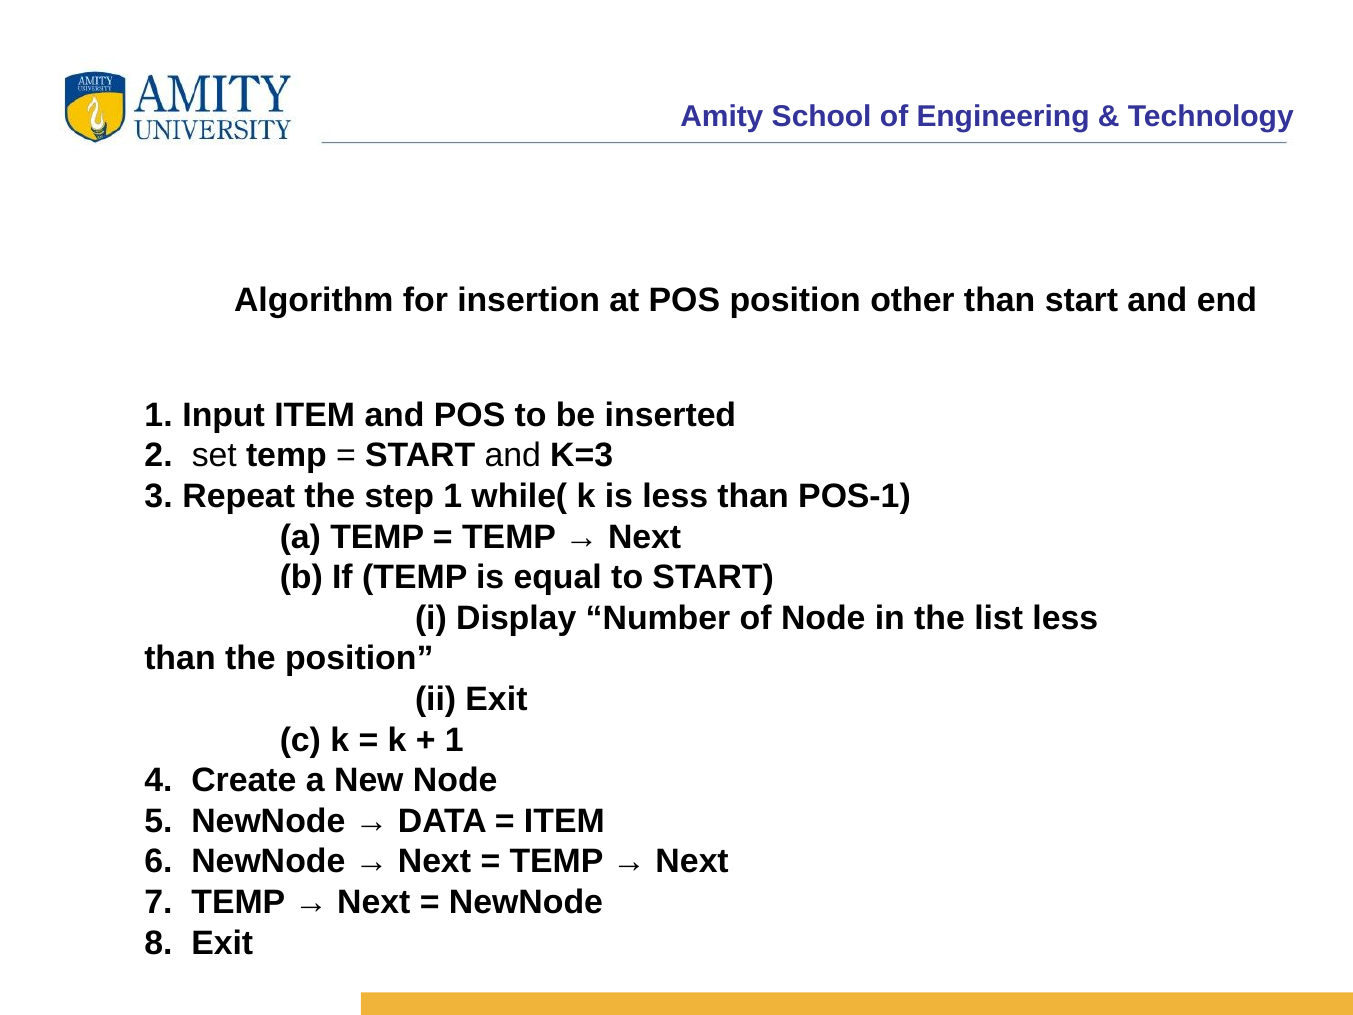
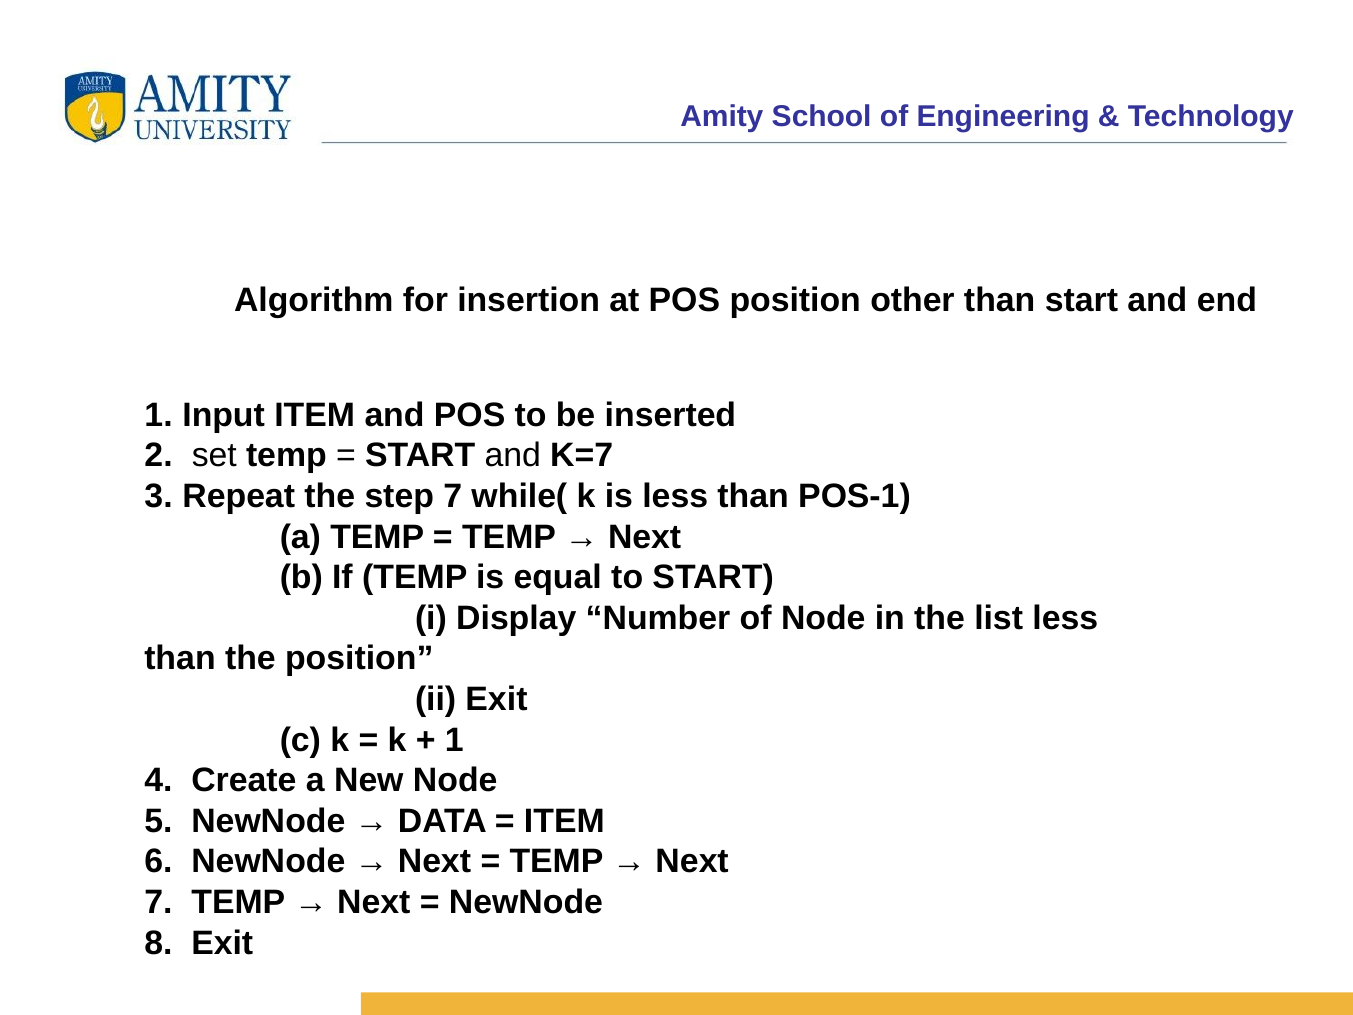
K=3: K=3 -> K=7 (582, 456)
step 1: 1 -> 7 (453, 496)
